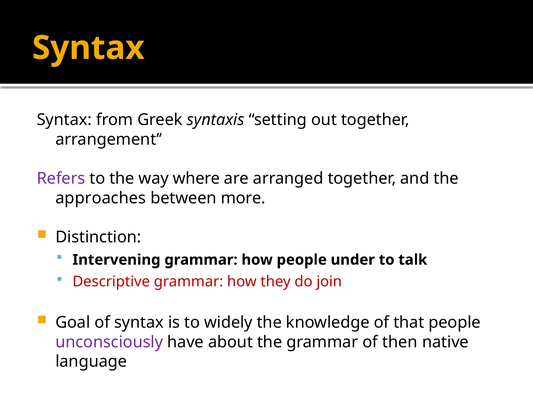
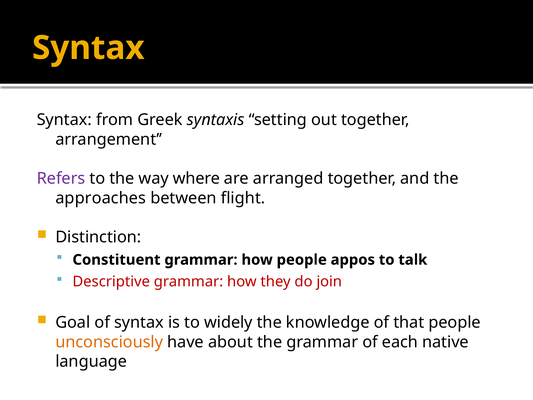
more: more -> flight (243, 198)
Intervening: Intervening -> Constituent (116, 260)
under: under -> appos (353, 260)
unconsciously colour: purple -> orange (109, 342)
then: then -> each (400, 342)
